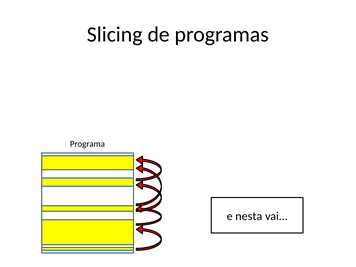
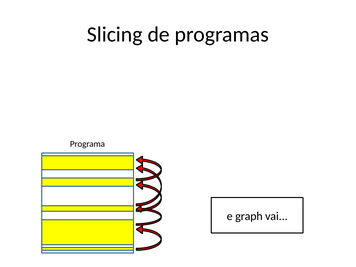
nesta: nesta -> graph (249, 216)
